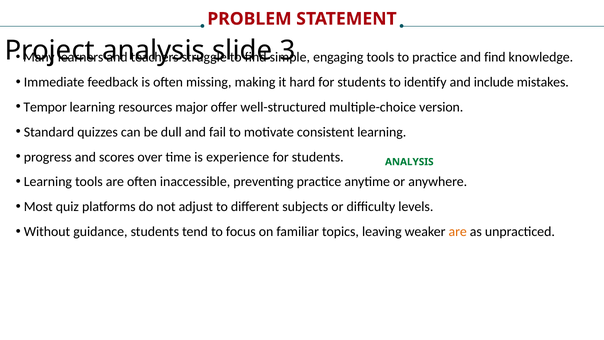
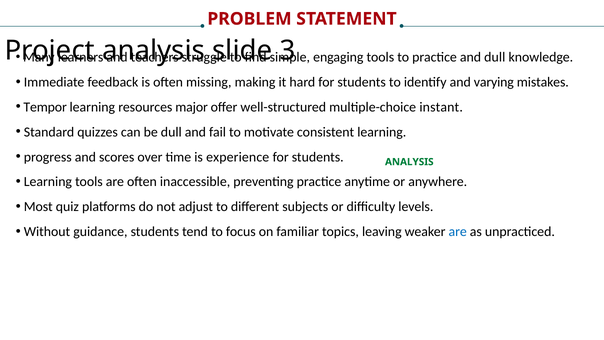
and find: find -> dull (495, 57)
include: include -> varying (494, 82)
version: version -> instant (441, 107)
are colour: orange -> blue (458, 232)
